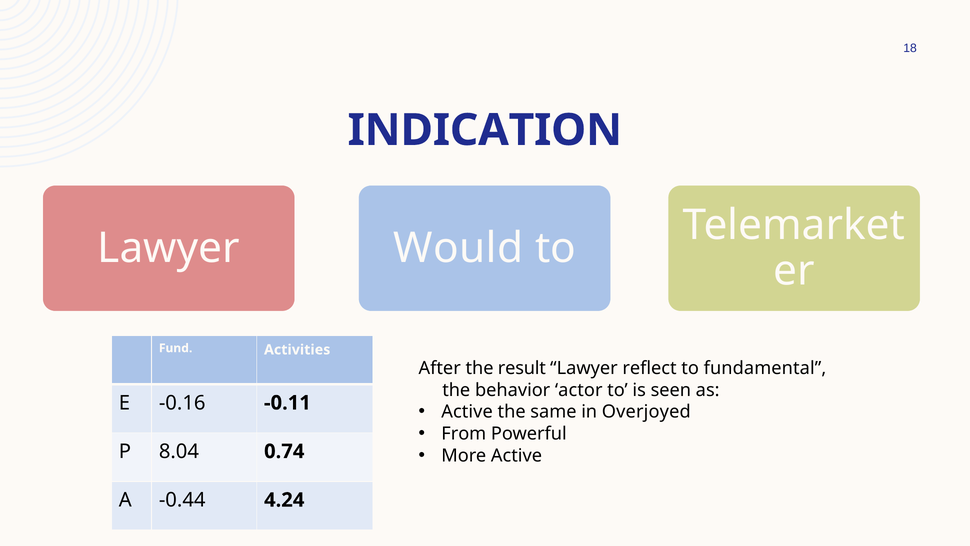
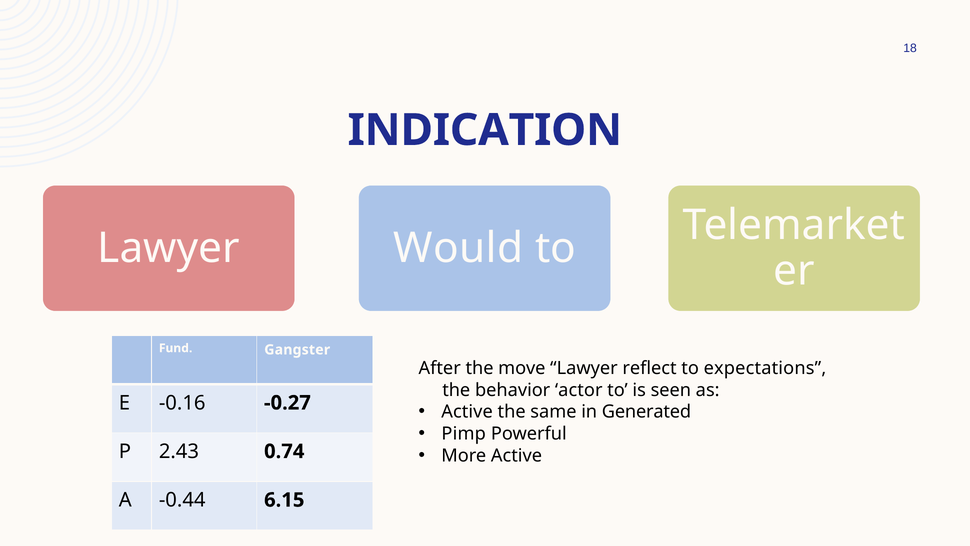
Activities: Activities -> Gangster (297, 349)
result: result -> move (522, 368)
fundamental: fundamental -> expectations (765, 368)
-0.11: -0.11 -> -0.27 (287, 403)
Overjoyed: Overjoyed -> Generated (646, 412)
From: From -> Pimp (464, 433)
8.04: 8.04 -> 2.43 (179, 451)
4.24: 4.24 -> 6.15 (284, 500)
